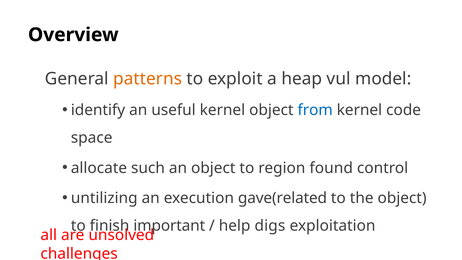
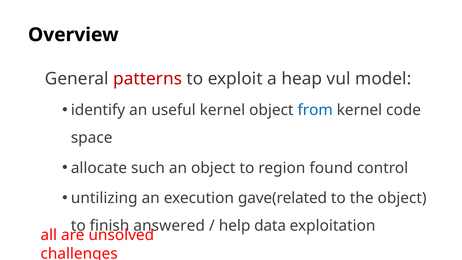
patterns colour: orange -> red (148, 79)
important: important -> answered (169, 226)
digs: digs -> data (270, 226)
